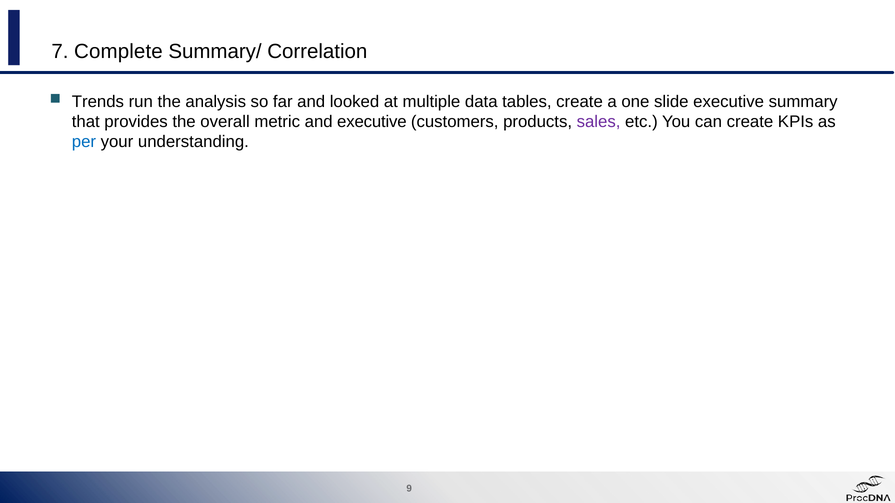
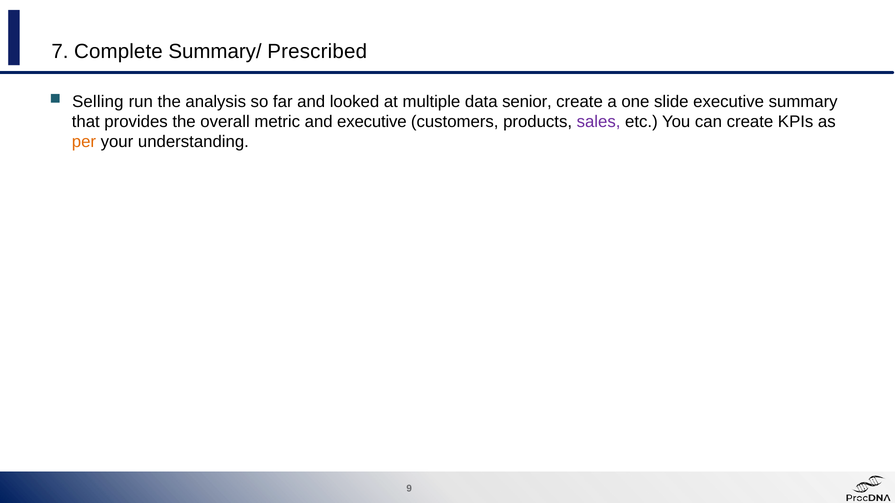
Correlation: Correlation -> Prescribed (317, 52)
Trends: Trends -> Selling (98, 102)
tables: tables -> senior (527, 102)
per colour: blue -> orange (84, 142)
